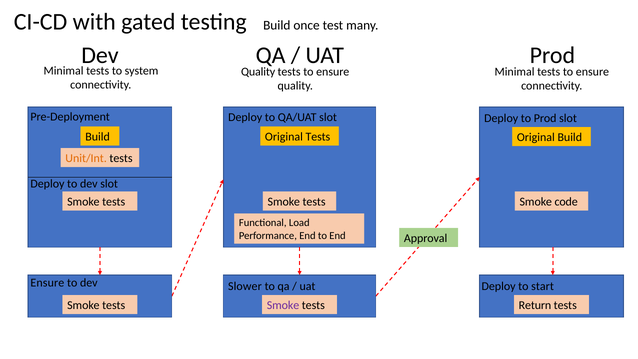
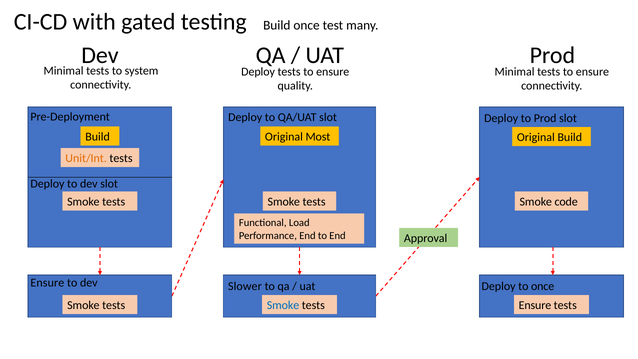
Quality: Quality -> Deploy (258, 72)
Original Tests: Tests -> Most (318, 137)
to start: start -> once (543, 286)
Smoke colour: purple -> blue (283, 305)
Return: Return -> Ensure (535, 305)
